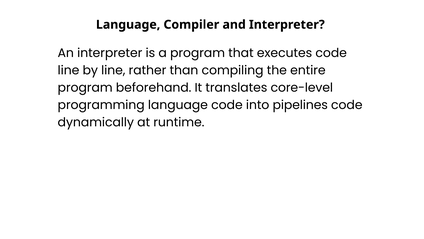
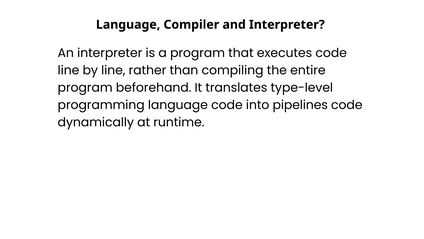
core-level: core-level -> type-level (302, 88)
